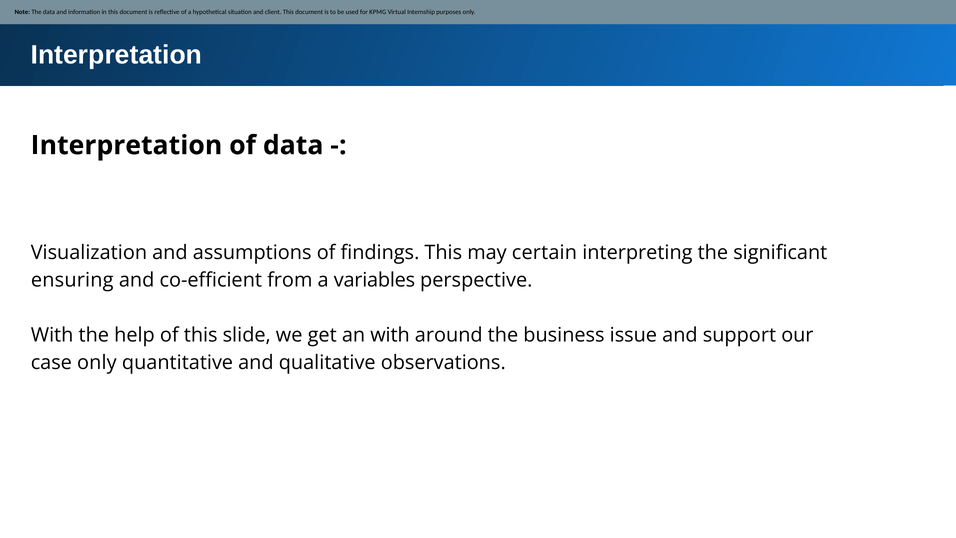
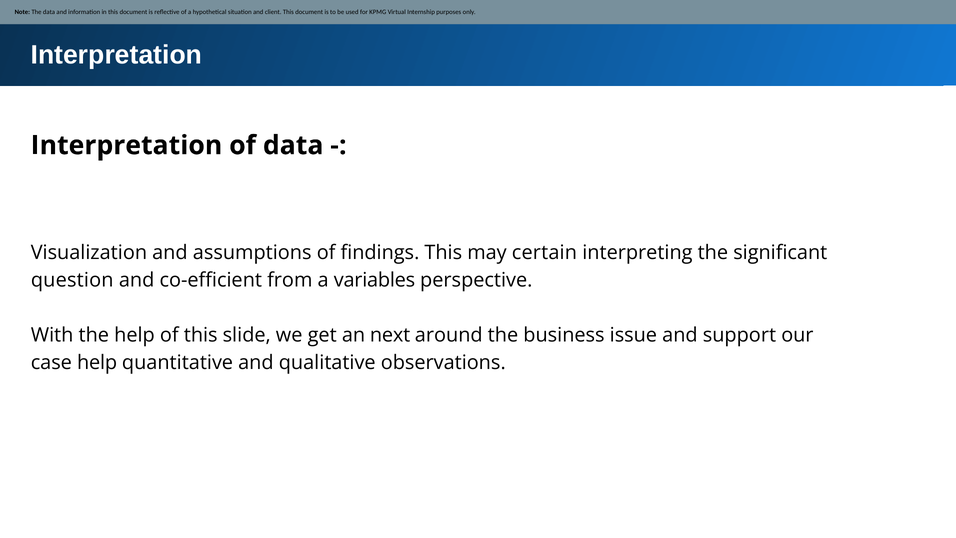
ensuring: ensuring -> question (72, 280)
an with: with -> next (390, 335)
case only: only -> help (97, 363)
